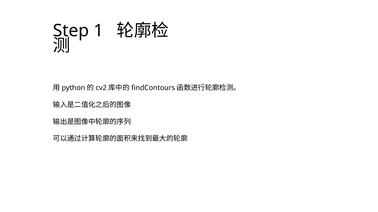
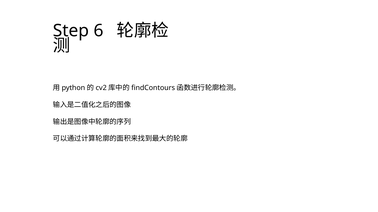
1: 1 -> 6 (99, 31)
